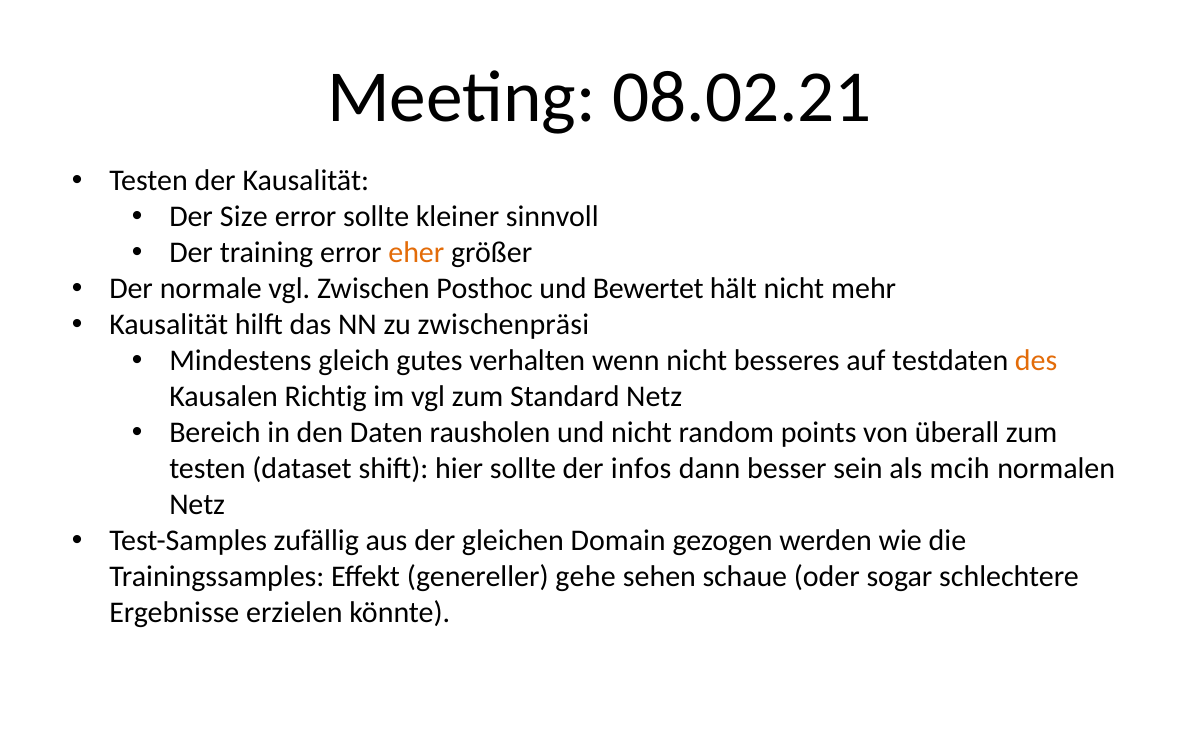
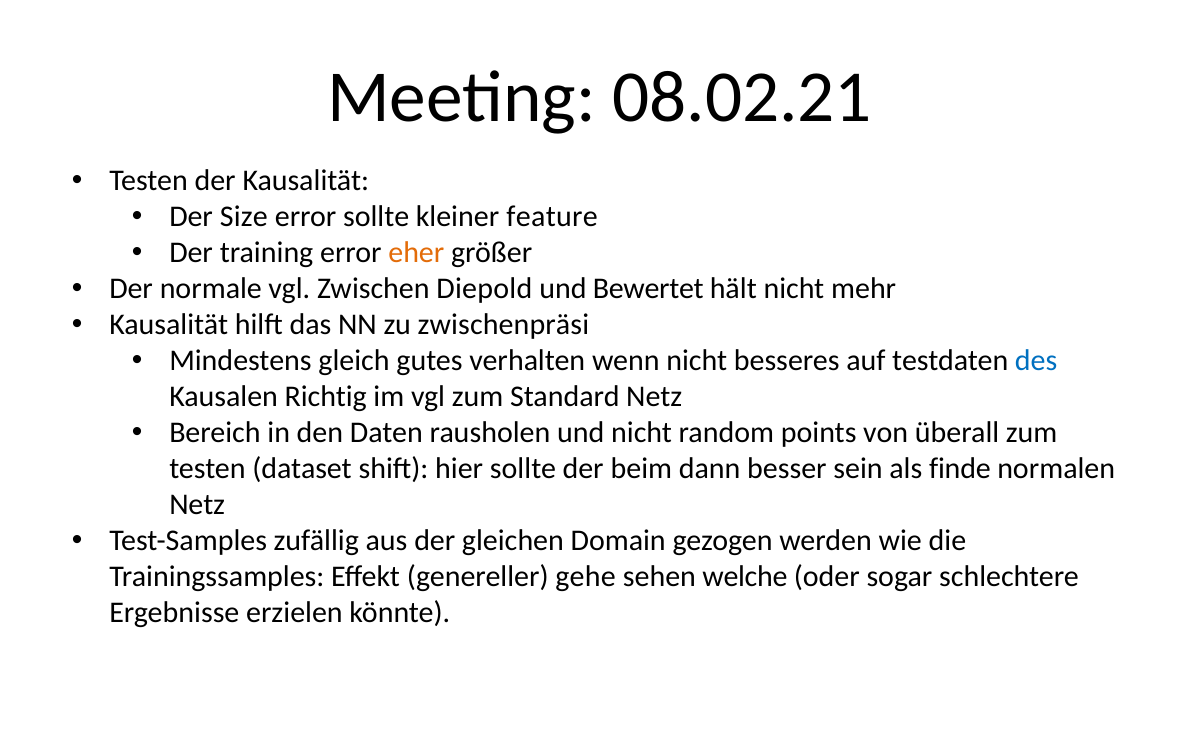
sinnvoll: sinnvoll -> feature (552, 217)
Posthoc: Posthoc -> Diepold (484, 289)
des colour: orange -> blue (1036, 361)
infos: infos -> beim (641, 469)
mcih: mcih -> finde (960, 469)
schaue: schaue -> welche (745, 577)
